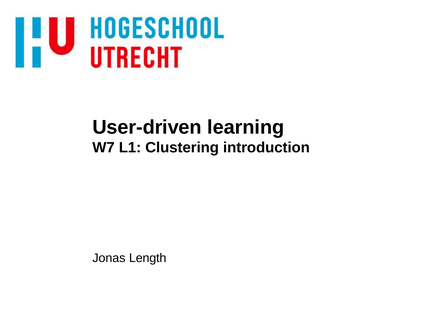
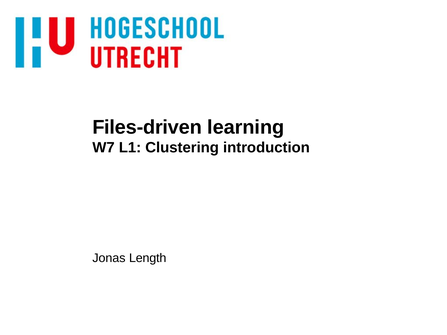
User-driven: User-driven -> Files-driven (147, 127)
